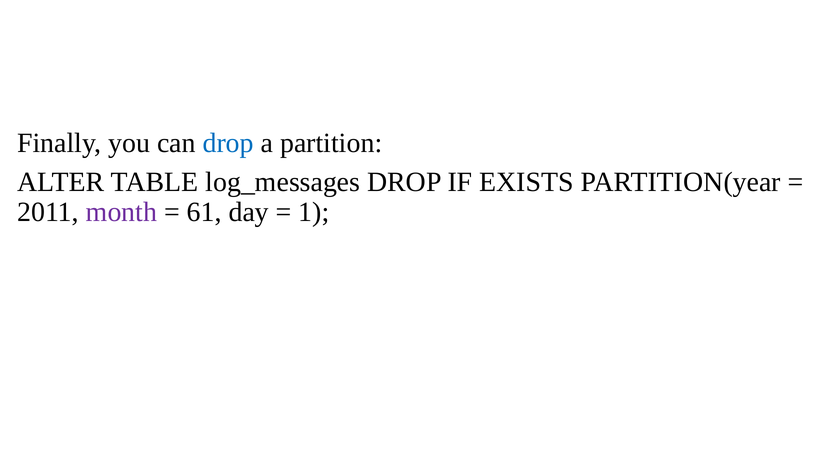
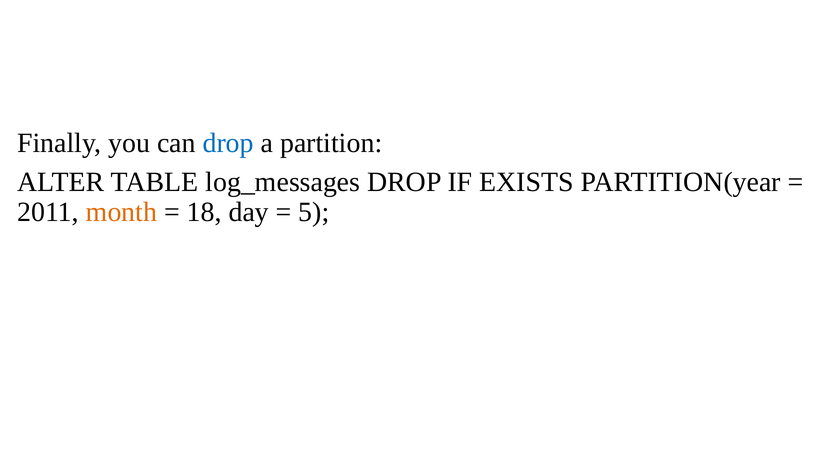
month colour: purple -> orange (121, 212)
61: 61 -> 18 (204, 212)
1: 1 -> 5 (314, 212)
